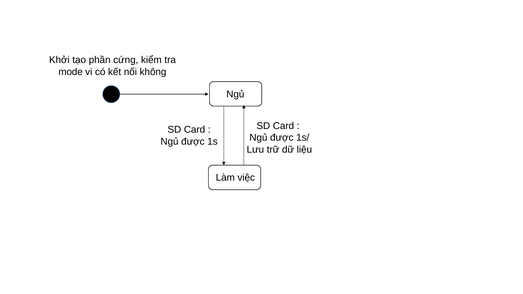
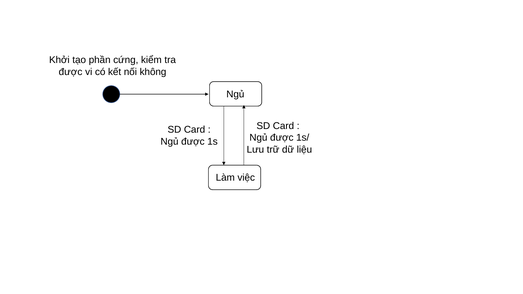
mode: mode -> được (71, 72)
